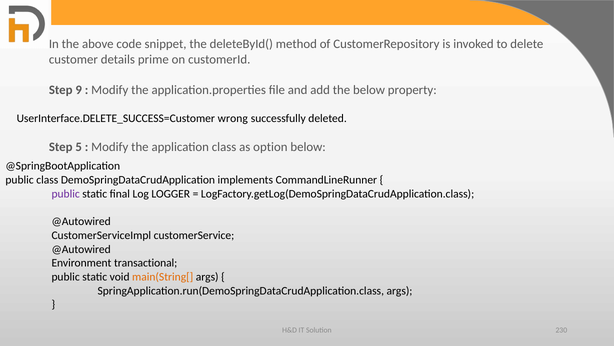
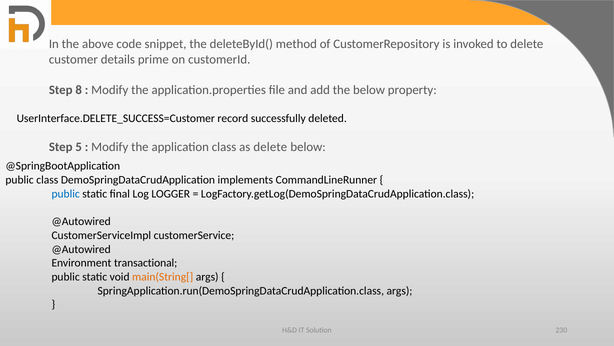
9: 9 -> 8 (79, 90)
wrong: wrong -> record (233, 118)
as option: option -> delete (270, 147)
public colour: purple -> blue (66, 194)
